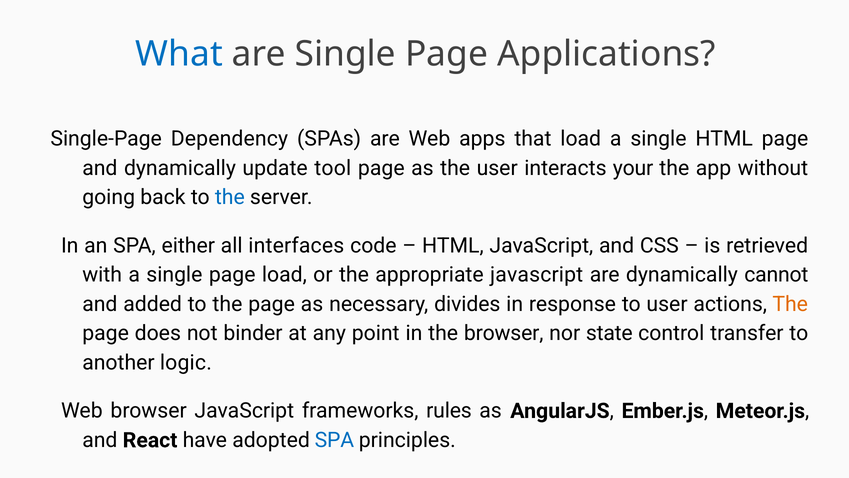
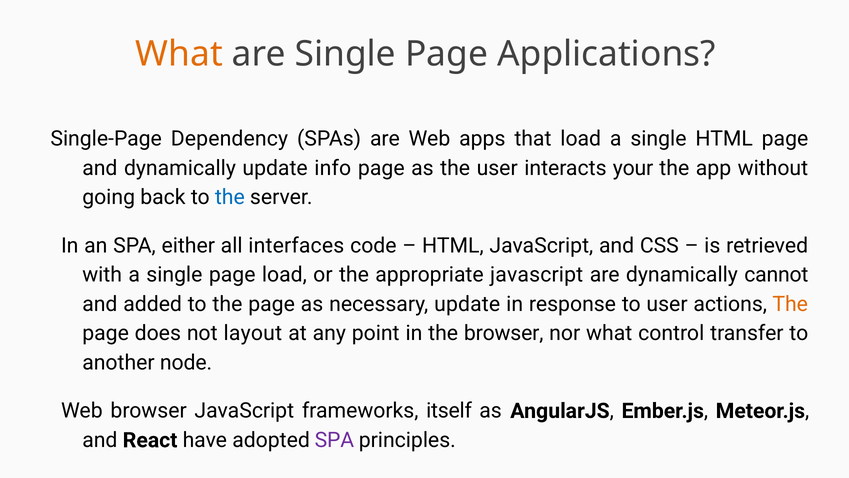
What colour: blue -> orange (179, 54)
tool: tool -> info (333, 168)
necessary divides: divides -> update (467, 304)
binder: binder -> layout (253, 333)
nor state: state -> what (609, 333)
logic: logic -> node (186, 362)
rules: rules -> itself (449, 411)
SPA colour: blue -> purple (334, 440)
